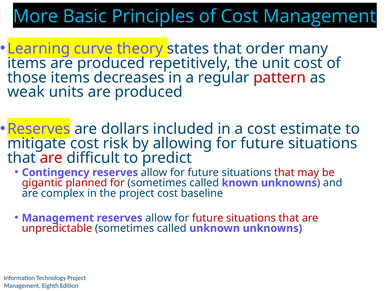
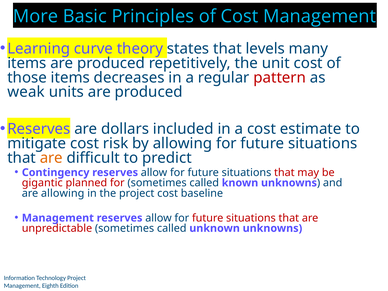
order: order -> levels (265, 49)
are colour: red -> orange (51, 158)
are complex: complex -> allowing (63, 193)
